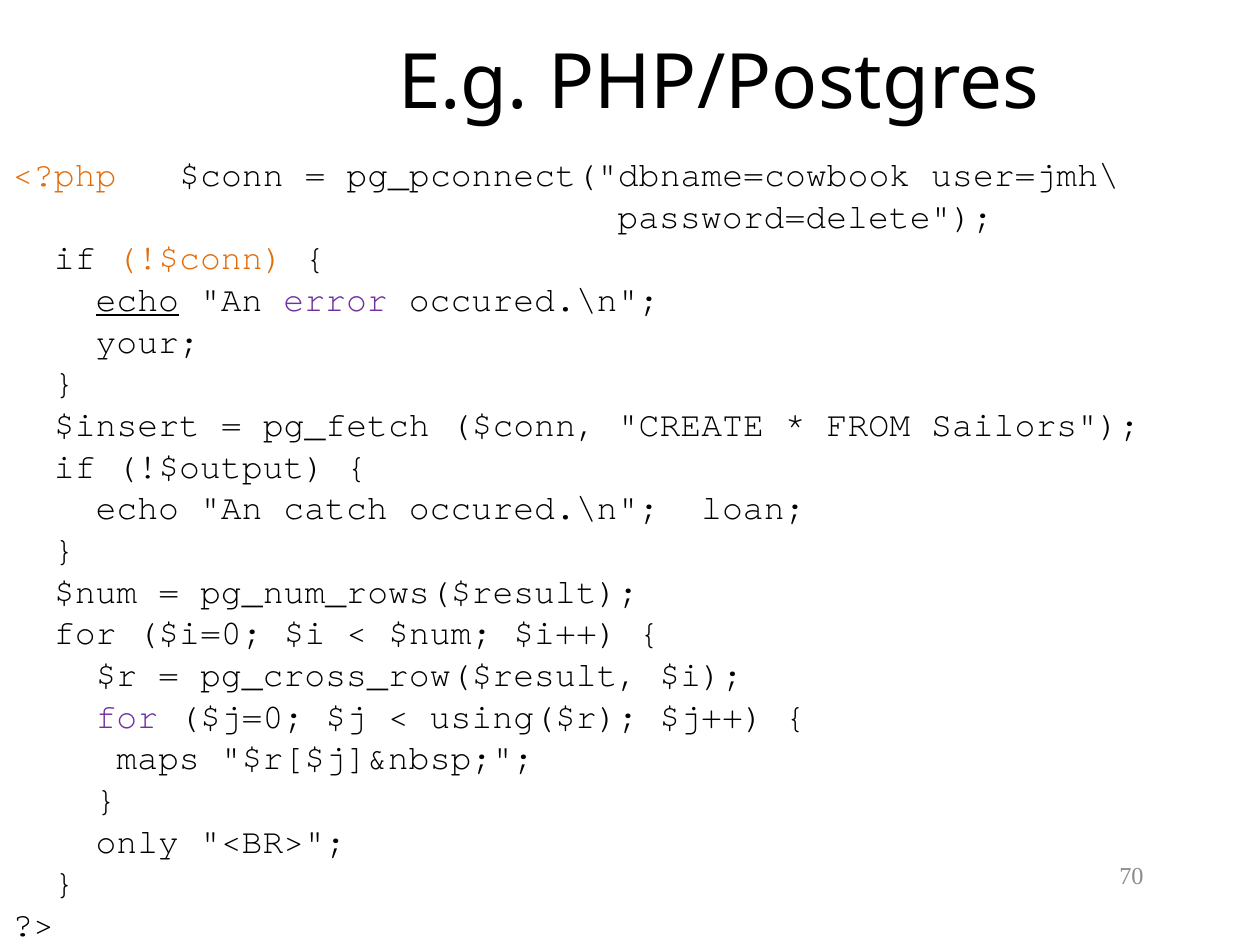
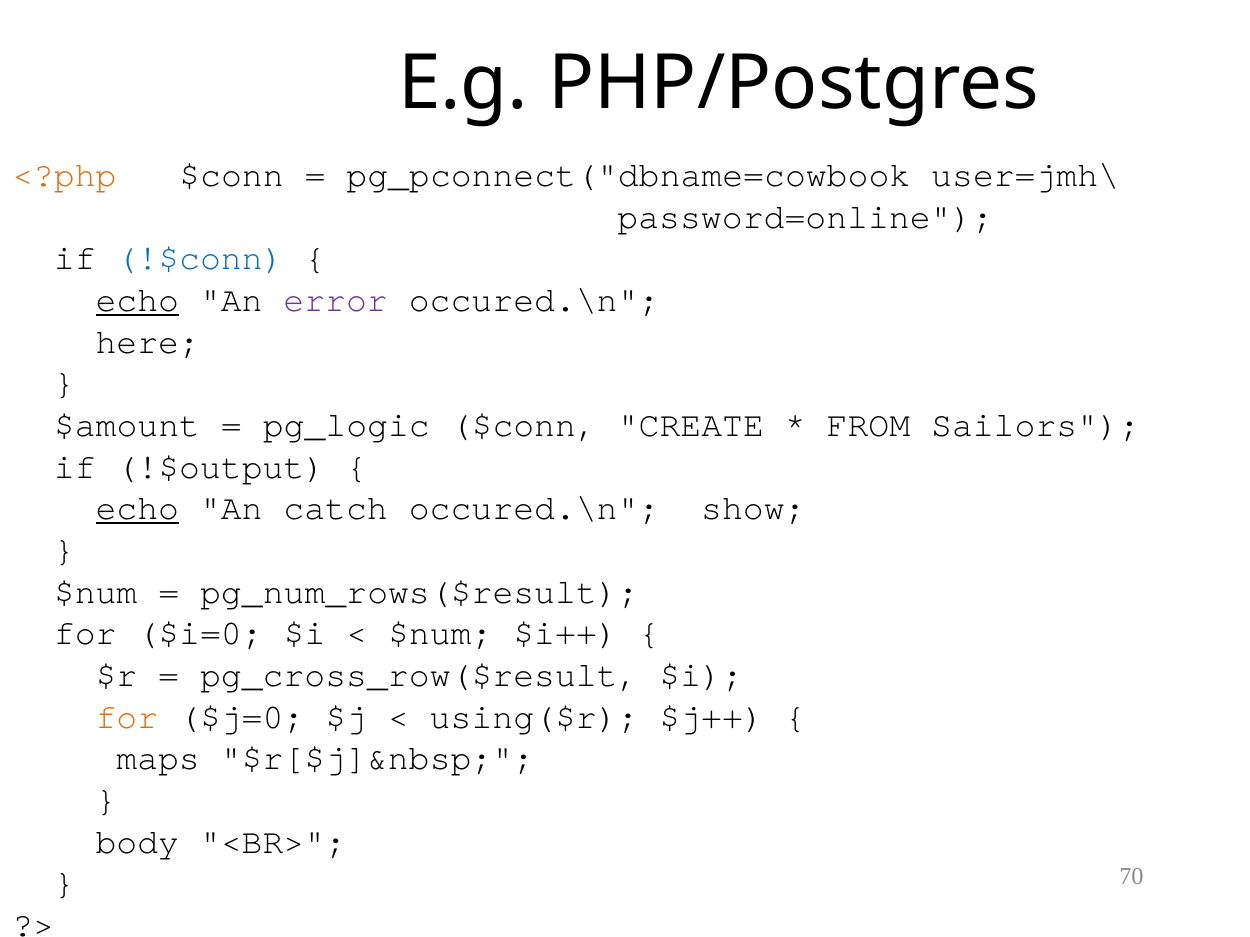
password=delete: password=delete -> password=online (805, 217)
!$conn colour: orange -> blue (200, 259)
your: your -> here (148, 342)
$insert: $insert -> $amount (127, 425)
pg_fetch: pg_fetch -> pg_logic (346, 425)
echo underline: none -> present (137, 509)
loan: loan -> show (753, 509)
for colour: purple -> orange (127, 717)
only: only -> body (137, 842)
